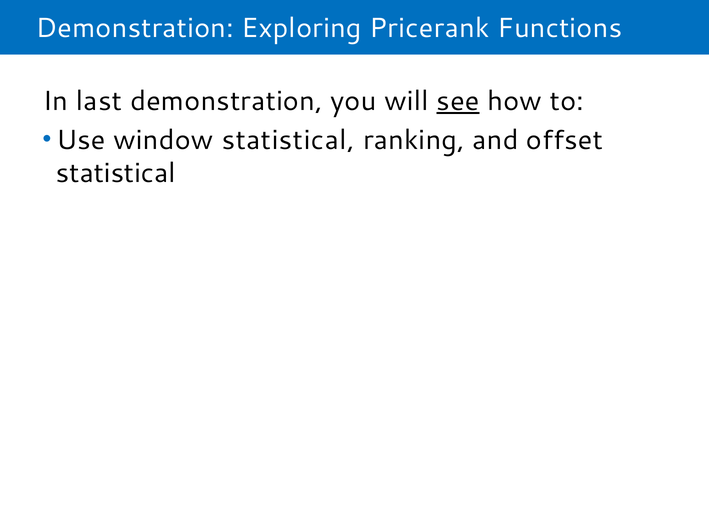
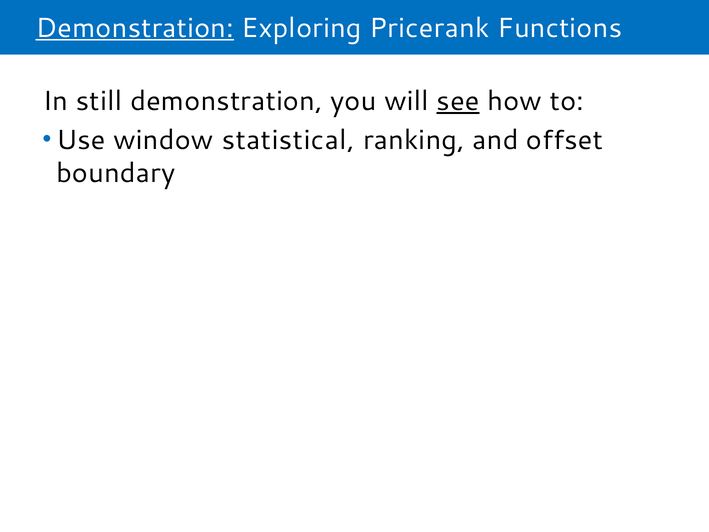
Demonstration underline: none -> present (135, 28)
last: last -> still (99, 101)
statistical: statistical -> boundary (116, 173)
